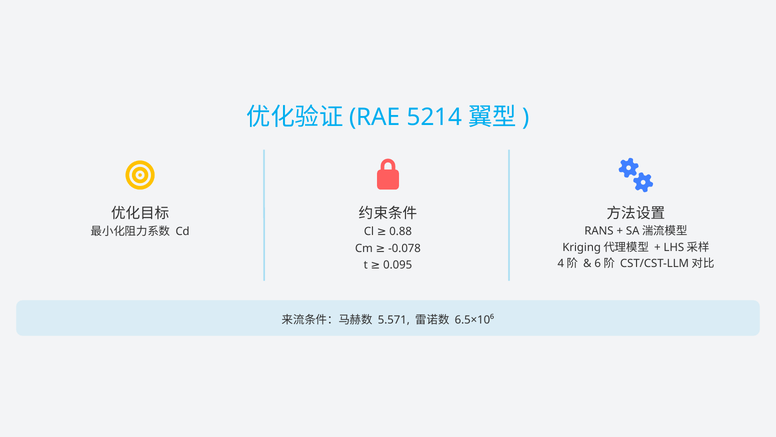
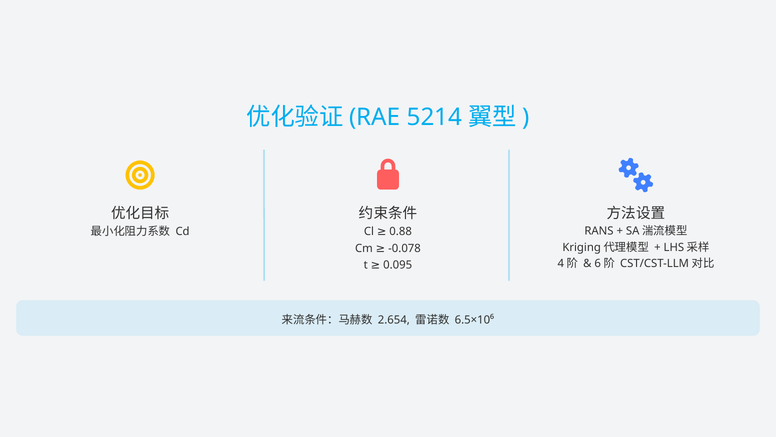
5.571: 5.571 -> 2.654 (394, 320)
